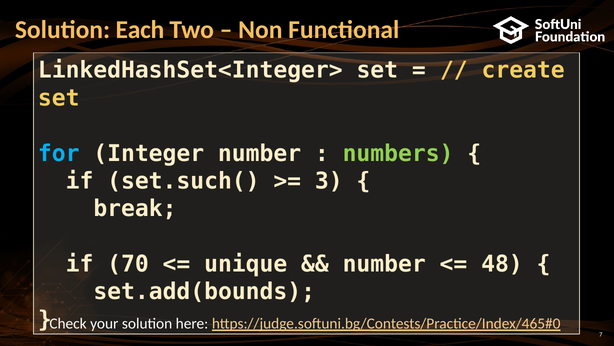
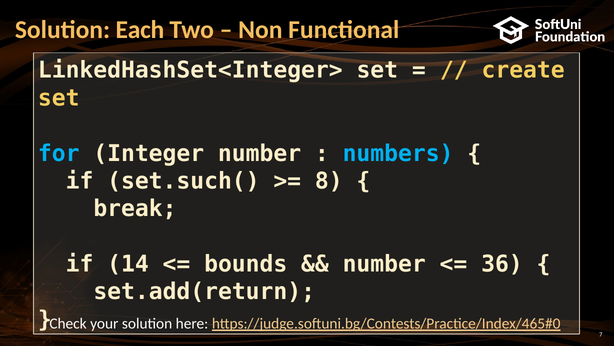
numbers colour: light green -> light blue (398, 153)
3: 3 -> 8 (329, 181)
70: 70 -> 14 (128, 264)
unique: unique -> bounds (246, 264)
48: 48 -> 36 (502, 264)
set.add(bounds: set.add(bounds -> set.add(return (204, 291)
